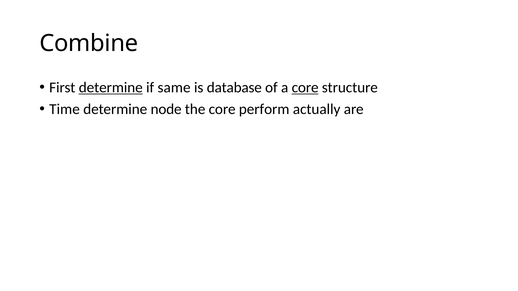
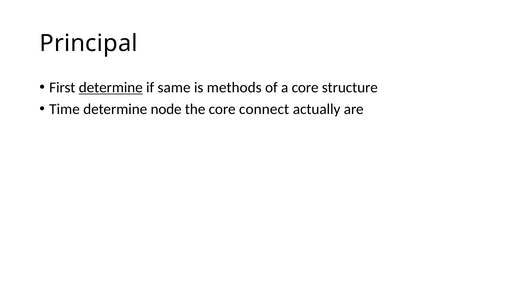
Combine: Combine -> Principal (89, 44)
database: database -> methods (234, 88)
core underline: present -> none (305, 88)
perform: perform -> connect (264, 109)
